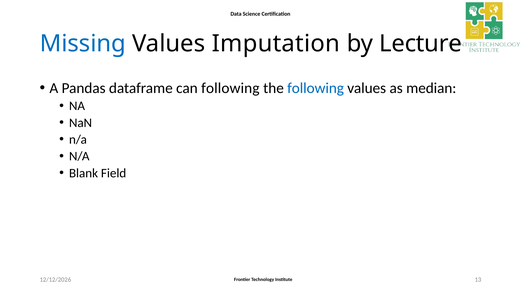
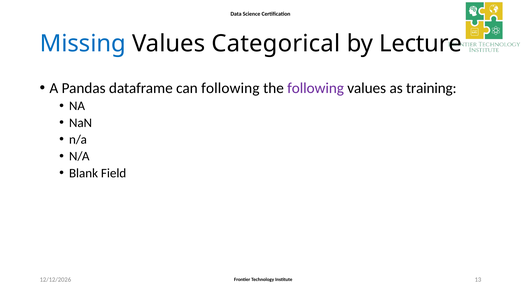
Imputation: Imputation -> Categorical (276, 44)
following colour: blue -> purple (316, 88)
median: median -> training (431, 88)
